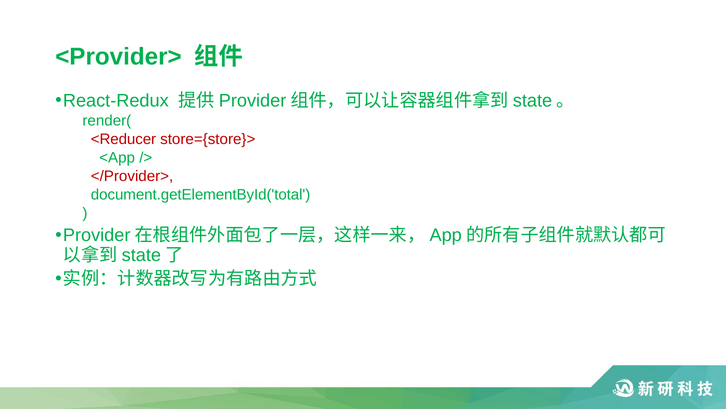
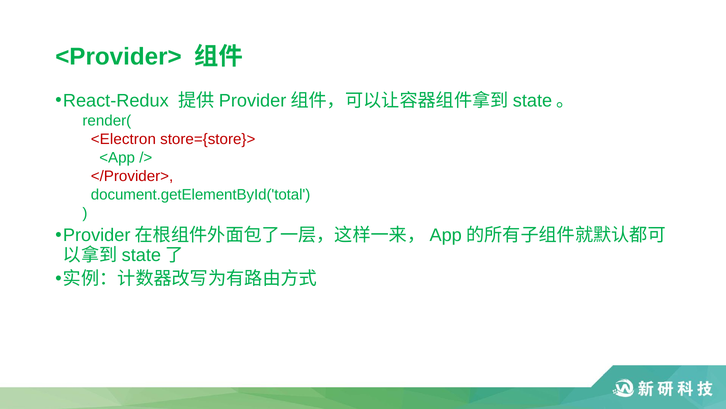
<Reducer: <Reducer -> <Electron (123, 139)
